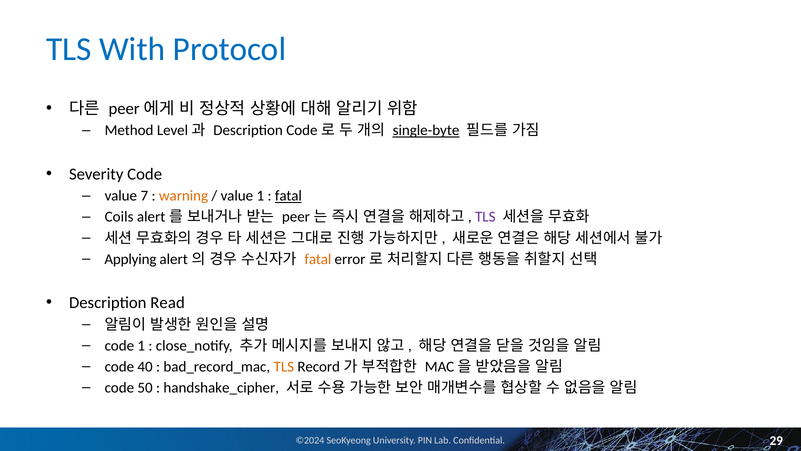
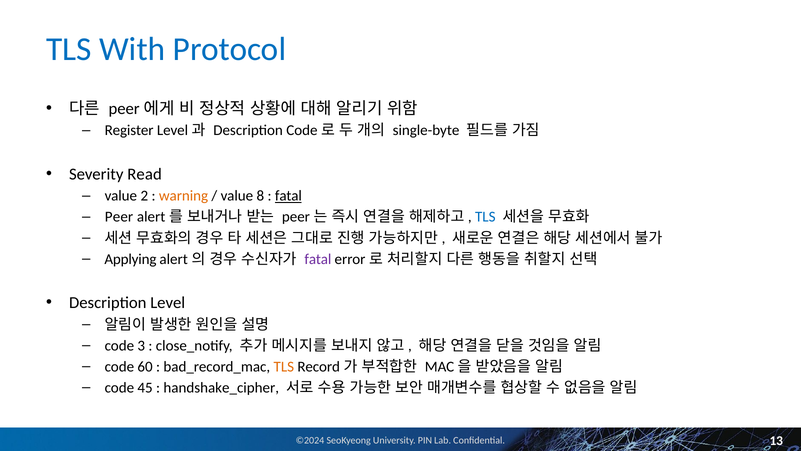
Method: Method -> Register (129, 130)
single-byte underline: present -> none (426, 130)
Severity Code: Code -> Read (145, 174)
7: 7 -> 2 (144, 196)
value 1: 1 -> 8 (260, 196)
Coils: Coils -> Peer (119, 217)
TLS colour: purple -> blue (485, 217)
fatal colour: orange -> purple (318, 259)
Read: Read -> Level (168, 302)
code 1: 1 -> 3 (141, 345)
40: 40 -> 60 (145, 366)
50: 50 -> 45 (145, 387)
29: 29 -> 13 (776, 440)
